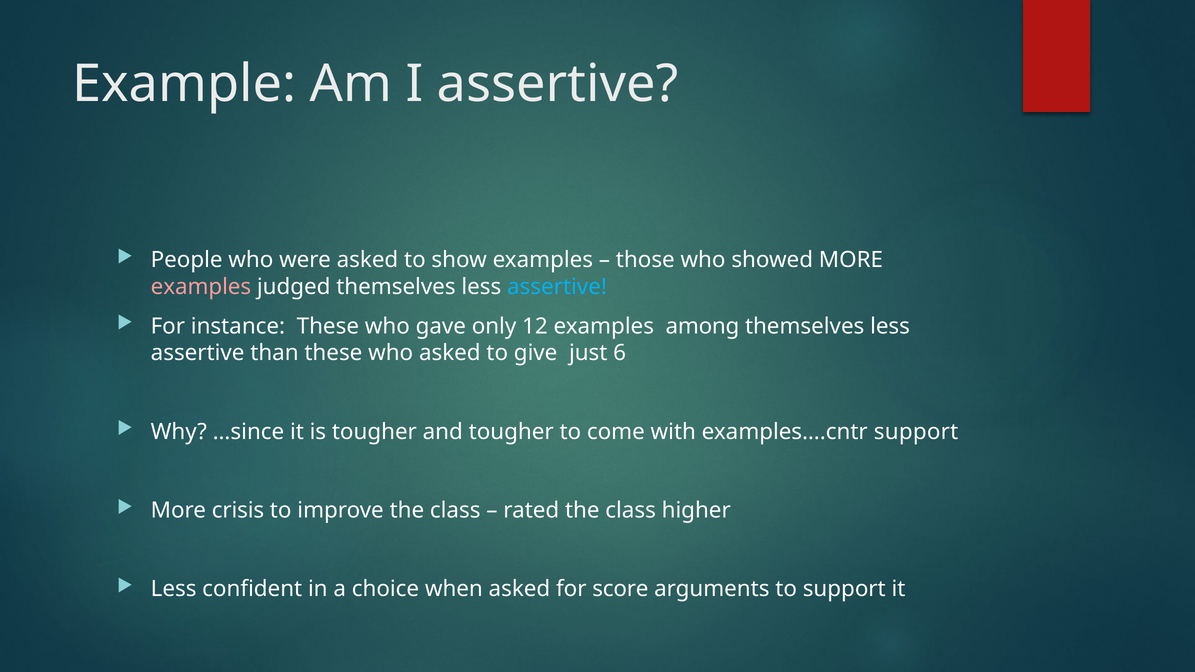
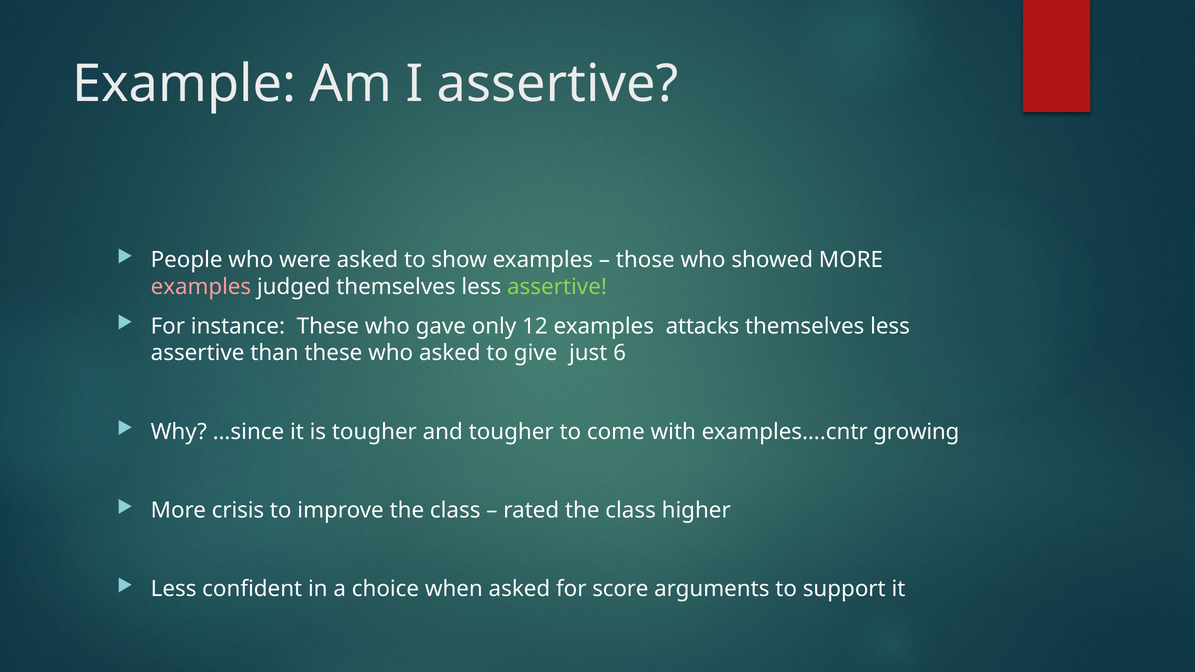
assertive colour: light blue -> light green (557, 287)
among: among -> attacks (702, 326)
examples….cntr support: support -> growing (916, 432)
